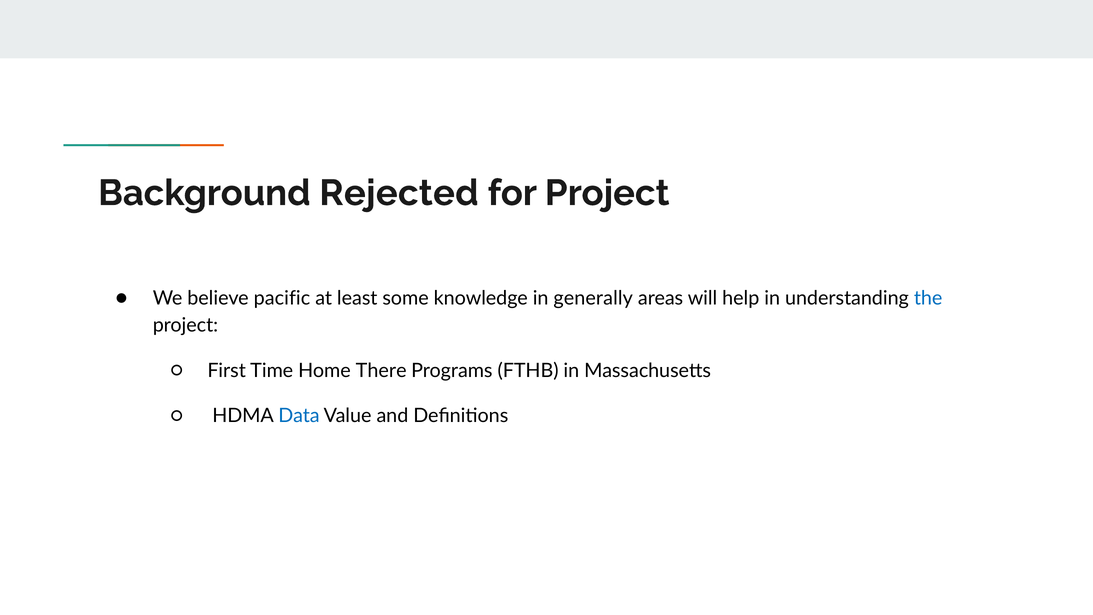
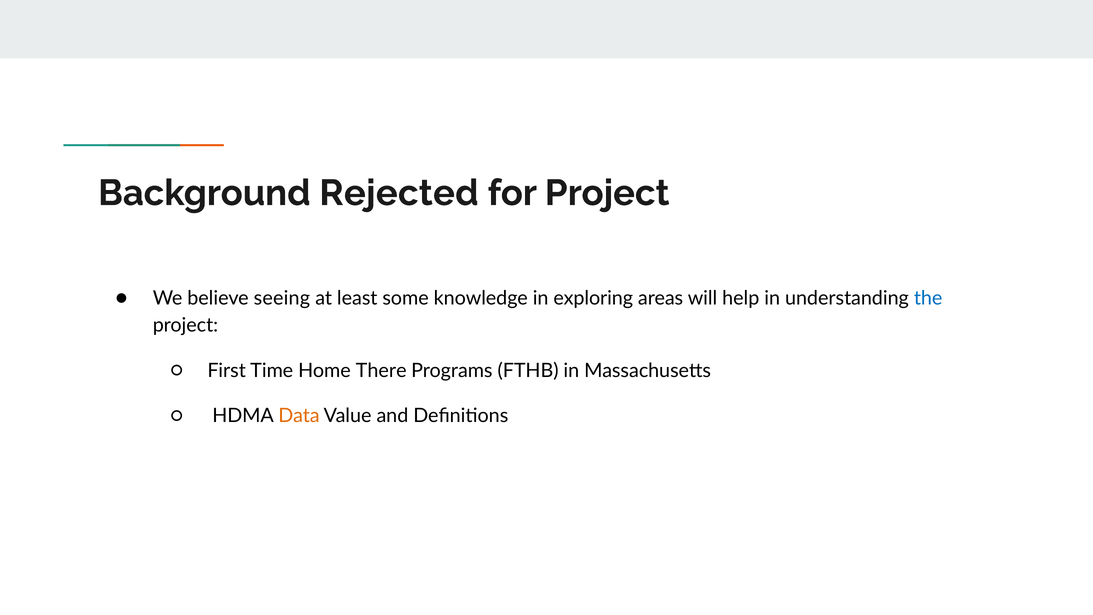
pacific: pacific -> seeing (282, 298)
generally: generally -> exploring (593, 298)
Data colour: blue -> orange (299, 416)
